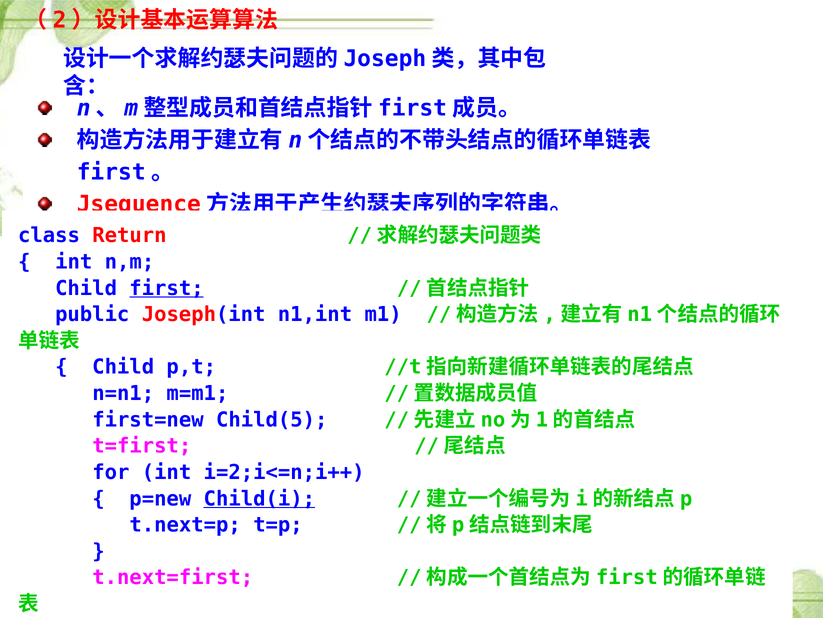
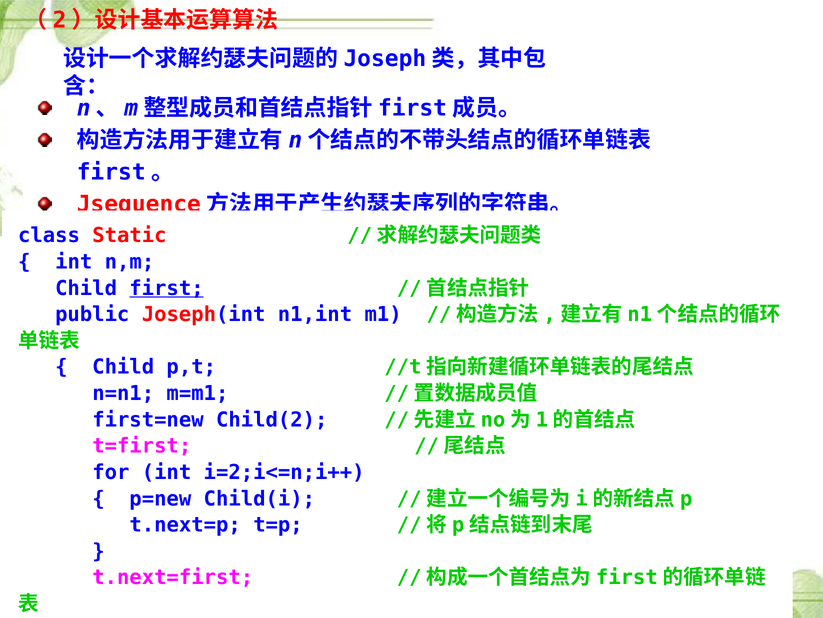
Return: Return -> Static (129, 235)
Child(5: Child(5 -> Child(2 (272, 419)
Child(i underline: present -> none (259, 498)
